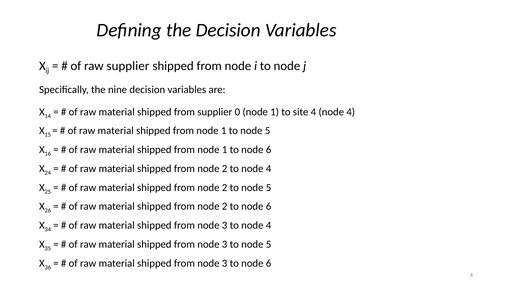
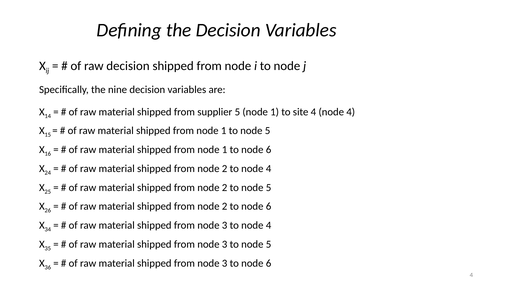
raw supplier: supplier -> decision (128, 66)
supplier 0: 0 -> 5 (237, 112)
